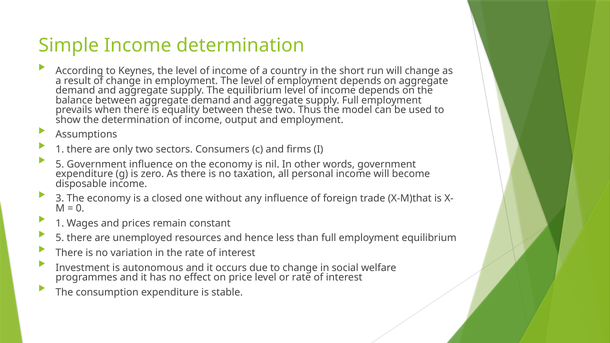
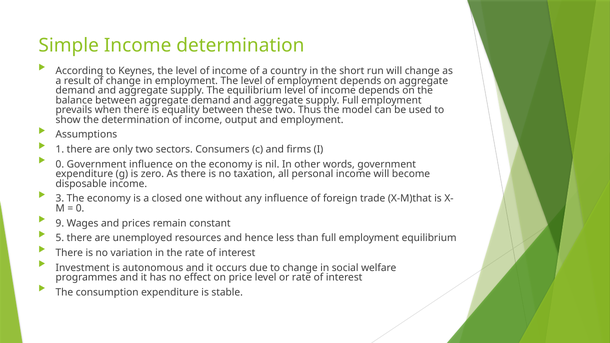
5: 5 -> 0 (60, 164)
1: 1 -> 9 (60, 223)
